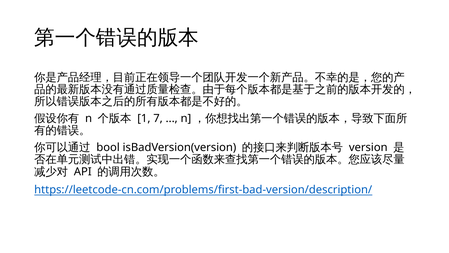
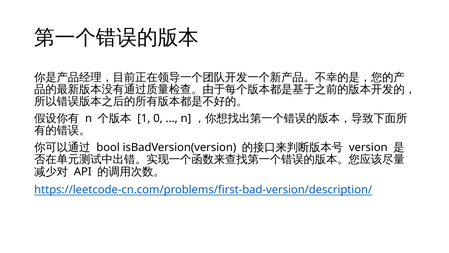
7: 7 -> 0 (158, 118)
